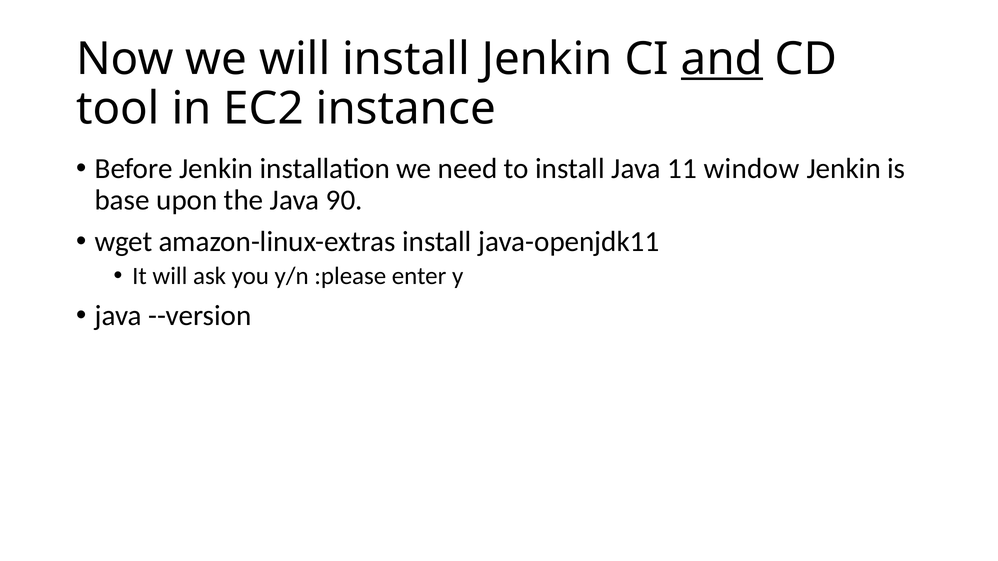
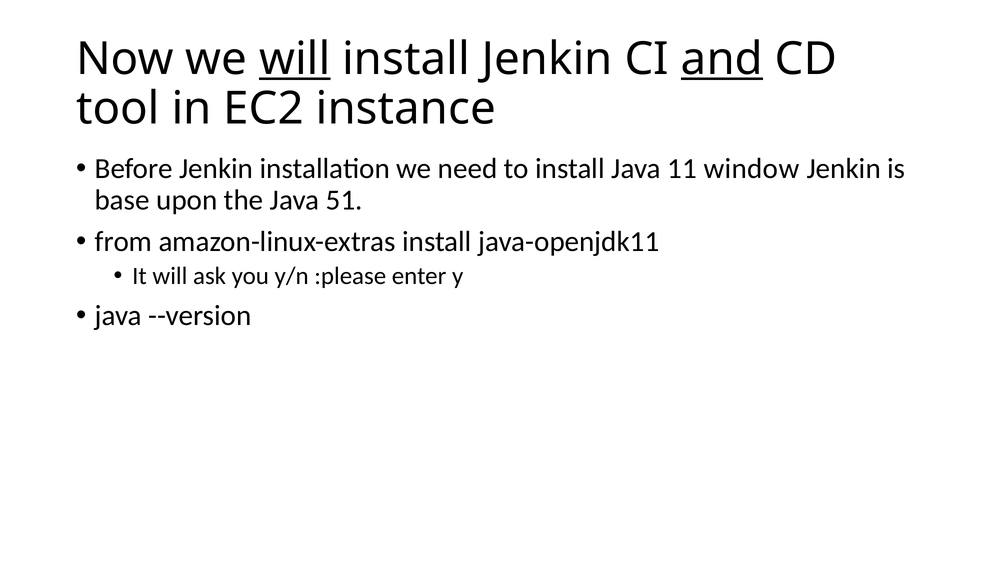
will underline: none -> present (295, 59)
90: 90 -> 51 (344, 200)
wget: wget -> from (123, 242)
